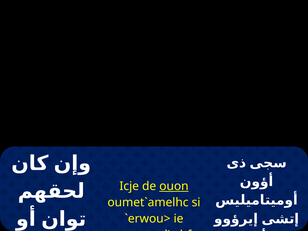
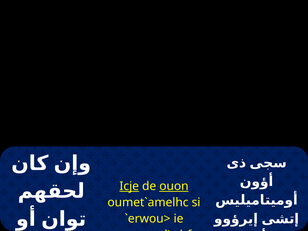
Icje underline: none -> present (129, 186)
